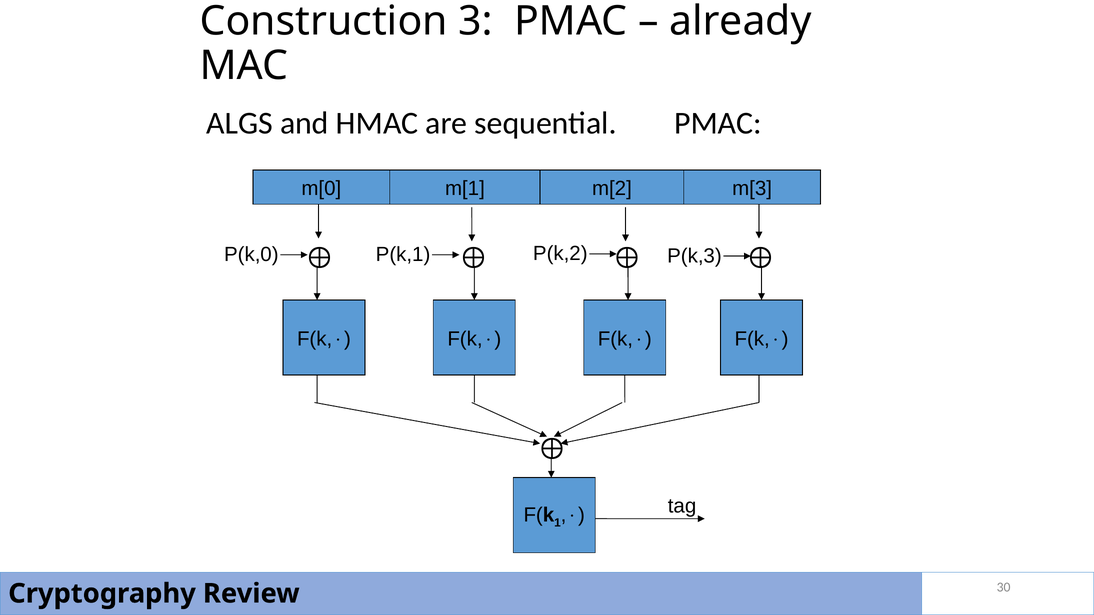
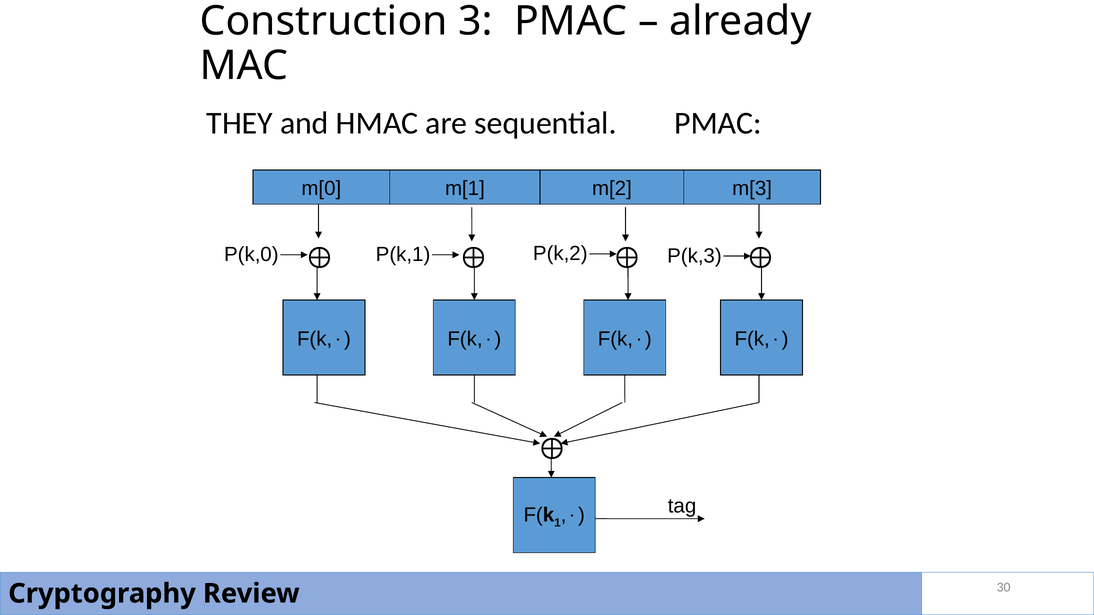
ALGS: ALGS -> THEY (240, 123)
